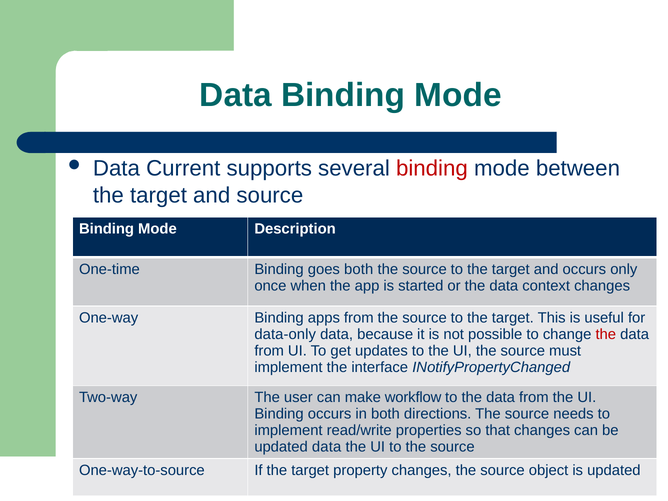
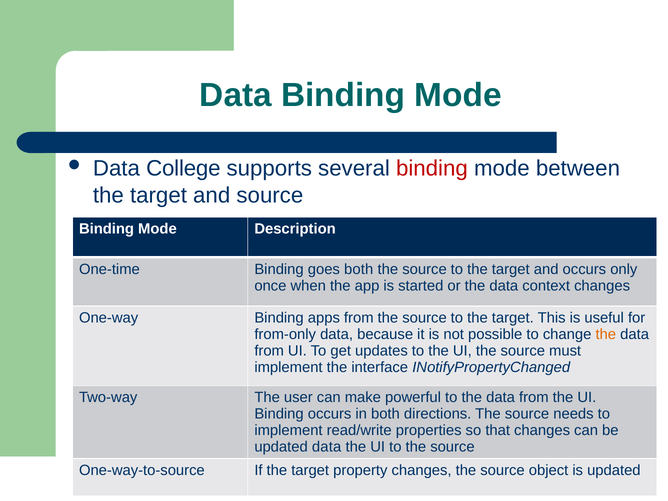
Current: Current -> College (183, 169)
data-only: data-only -> from-only (285, 334)
the colour: red -> orange (606, 334)
workflow: workflow -> powerful (413, 398)
